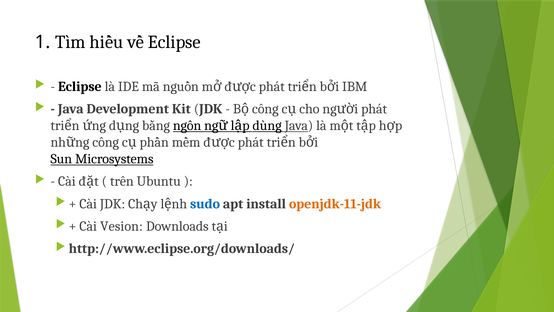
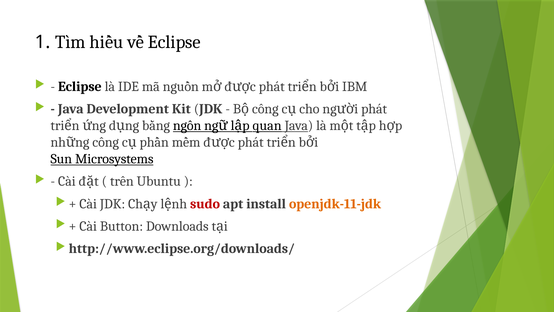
dùng: dùng -> quan (267, 126)
sudo colour: blue -> red (205, 204)
Vesion: Vesion -> Button (122, 226)
